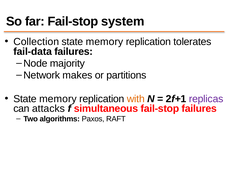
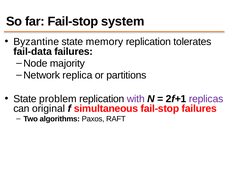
Collection: Collection -> Byzantine (36, 42)
makes: makes -> replica (77, 75)
memory: memory -> problem (58, 99)
with colour: orange -> purple (136, 99)
attacks: attacks -> original (49, 109)
